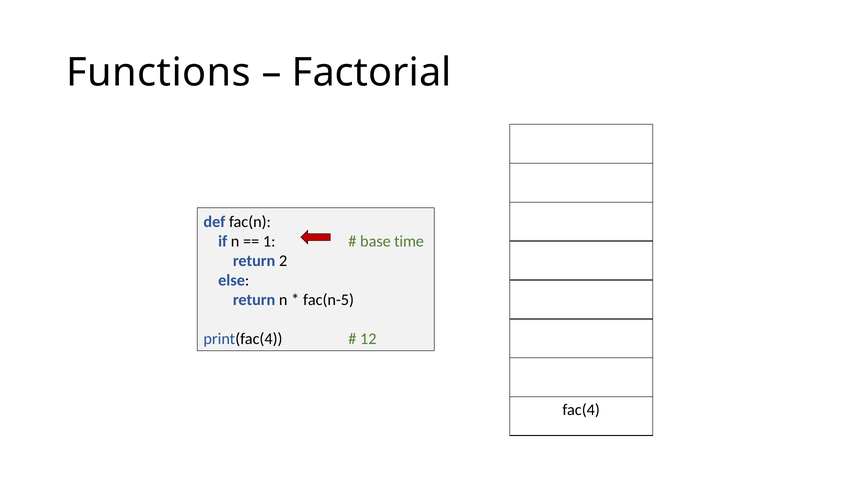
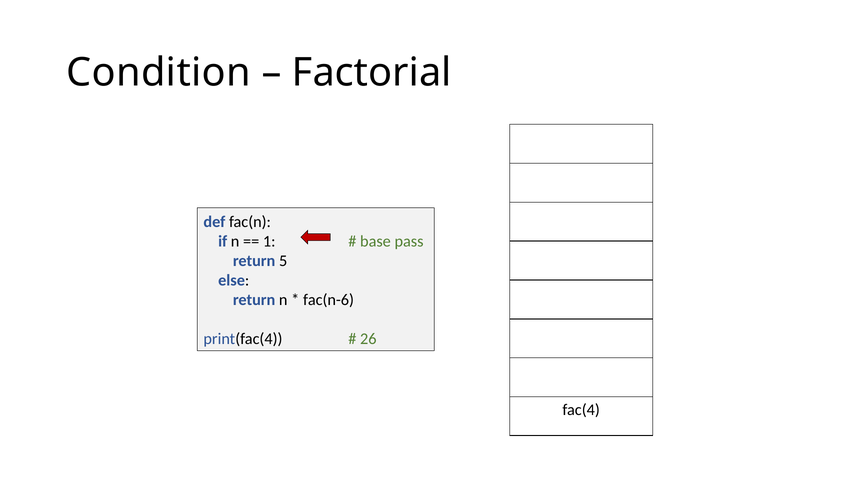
Functions: Functions -> Condition (159, 73)
time: time -> pass (409, 241)
2: 2 -> 5 (283, 261)
fac(n-5: fac(n-5 -> fac(n-6 (328, 300)
12: 12 -> 26 (368, 339)
